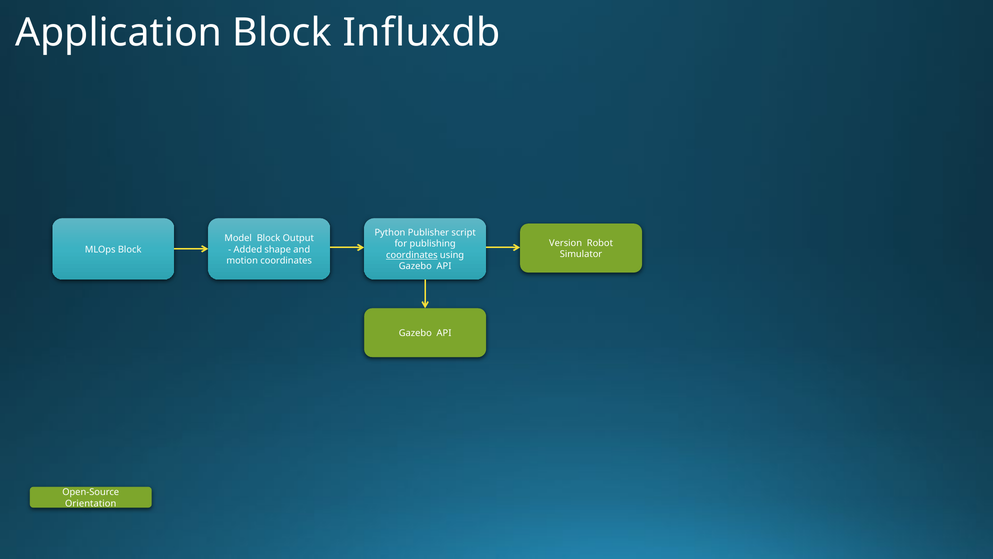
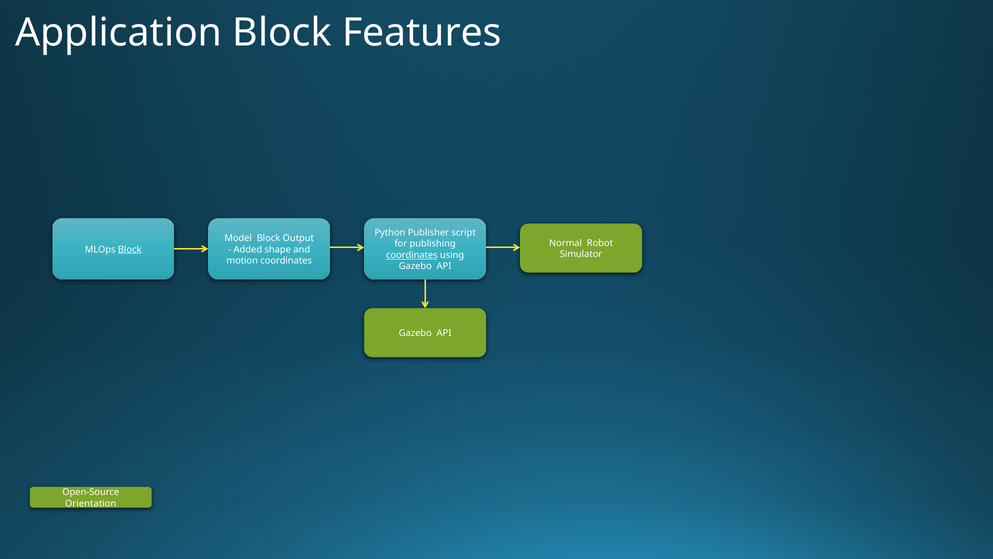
Influxdb: Influxdb -> Features (422, 33)
Version: Version -> Normal (566, 243)
Block underline: none -> present (130, 249)
